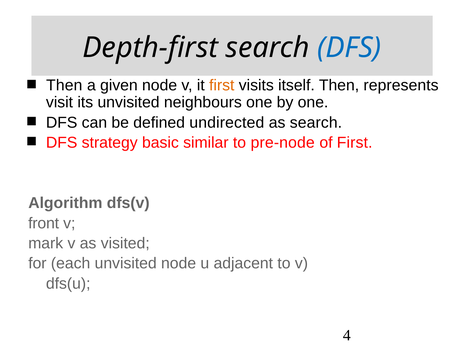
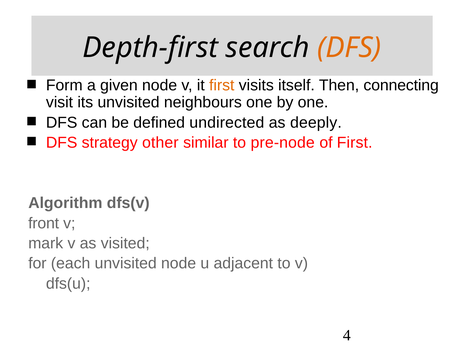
DFS colour: blue -> orange (349, 48)
Then: Then -> Form (64, 85)
represents: represents -> connecting (401, 85)
as search: search -> deeply (316, 123)
basic: basic -> other (160, 143)
